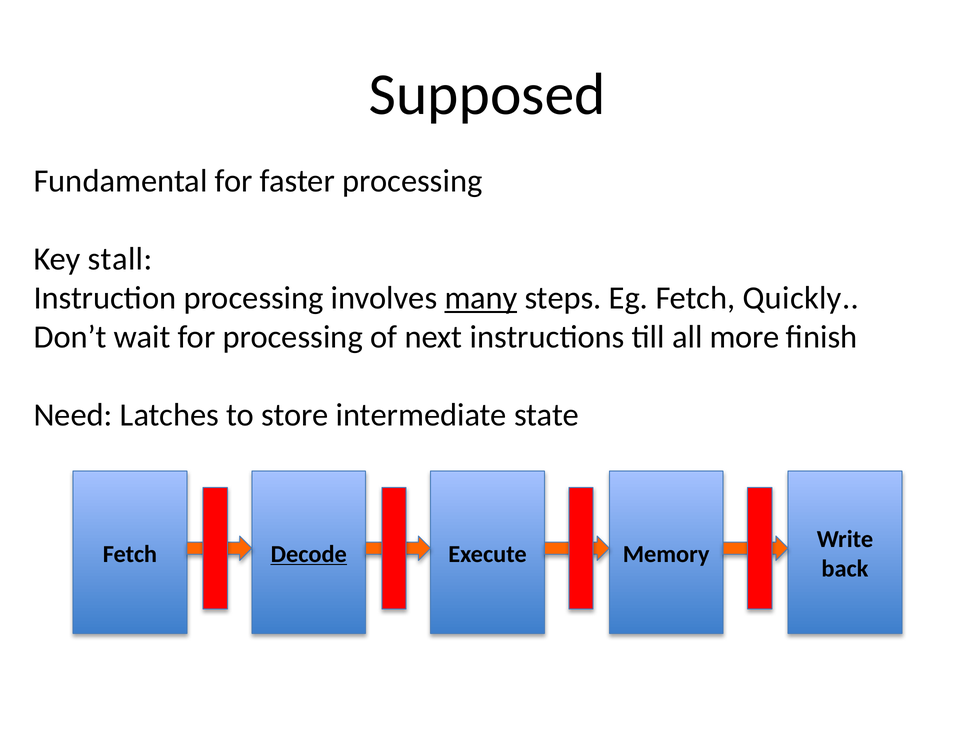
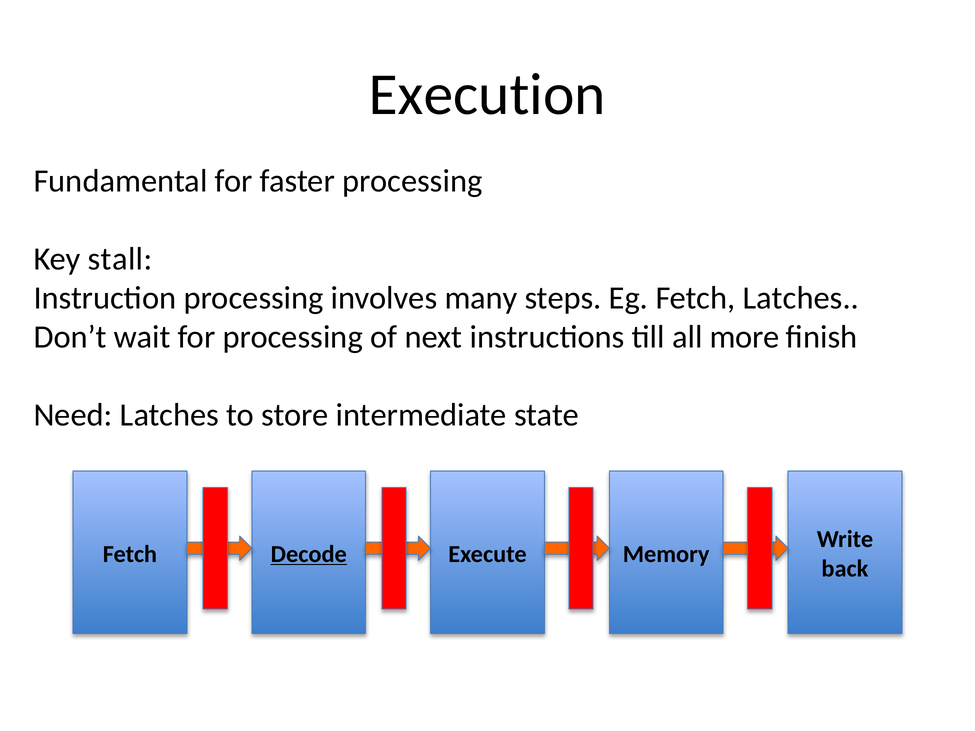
Supposed: Supposed -> Execution (487, 94)
many underline: present -> none (481, 298)
Fetch Quickly: Quickly -> Latches (801, 298)
